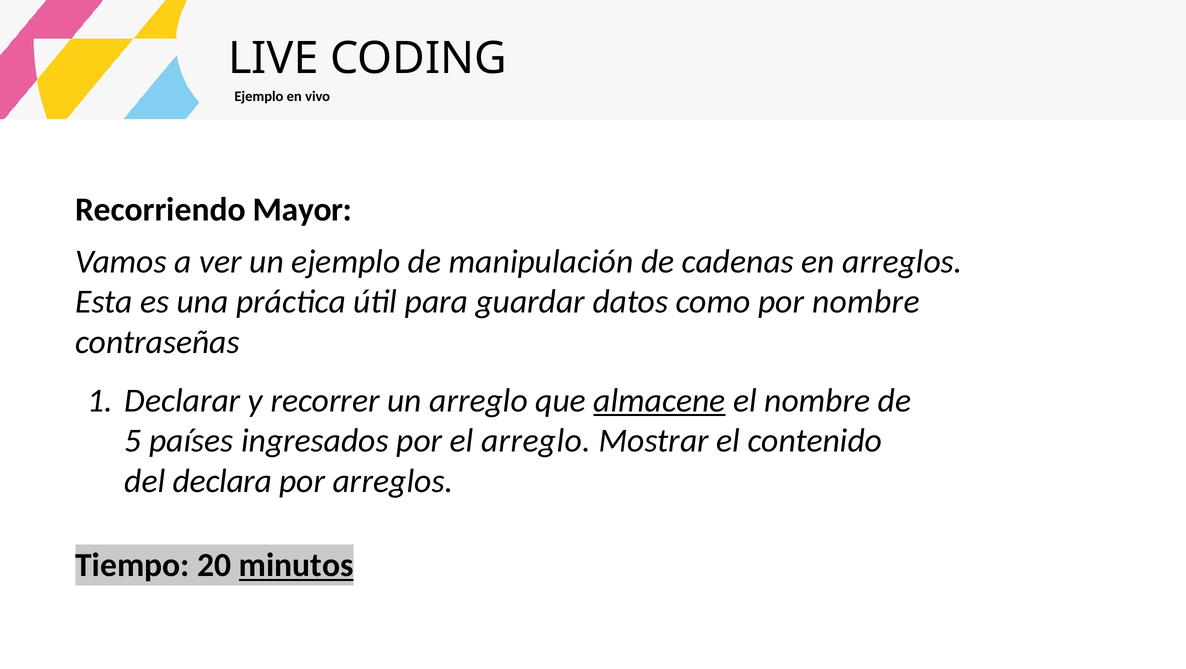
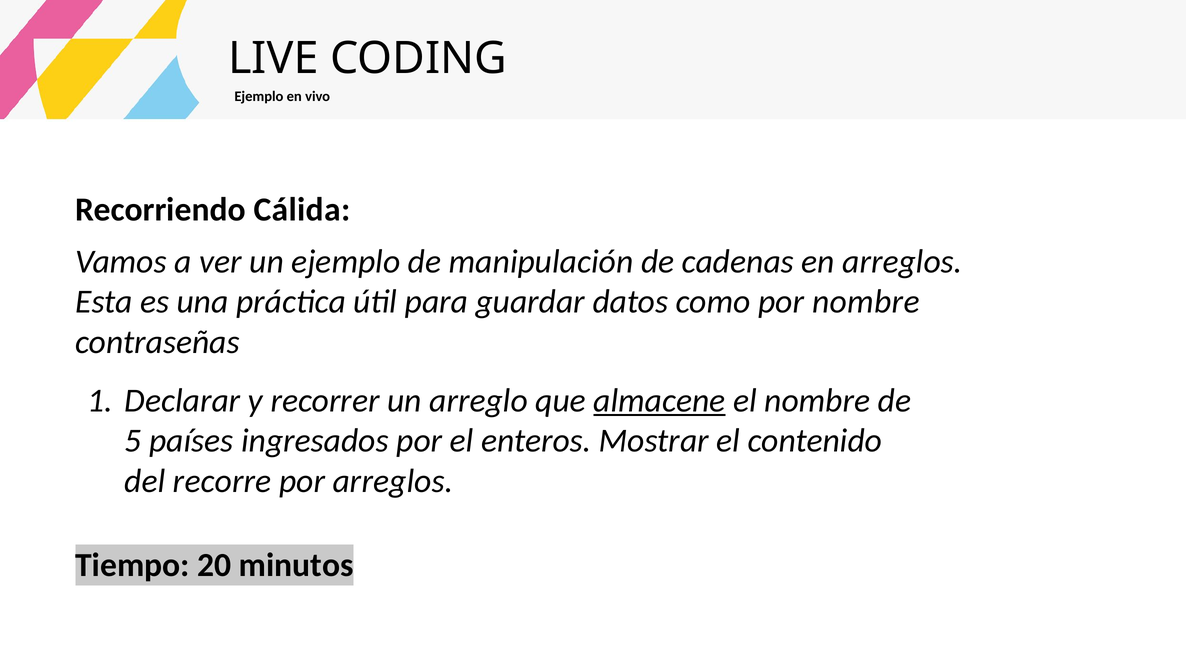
Mayor: Mayor -> Cálida (302, 210)
el arreglo: arreglo -> enteros (536, 441)
declara: declara -> recorre (222, 481)
minutos underline: present -> none (296, 566)
